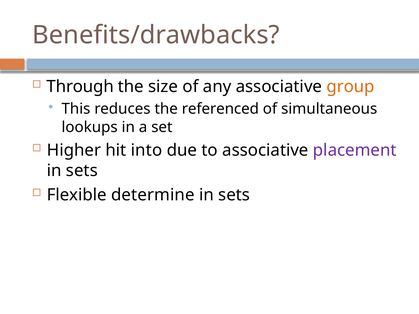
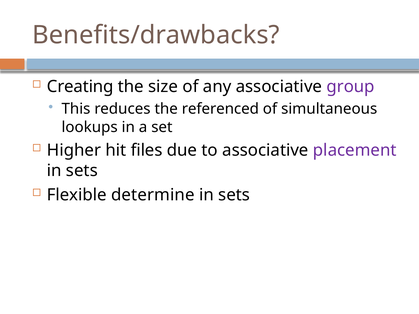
Through: Through -> Creating (80, 87)
group colour: orange -> purple (351, 87)
into: into -> files (147, 151)
